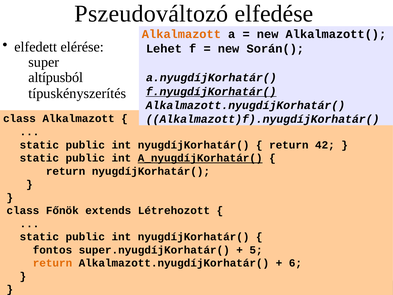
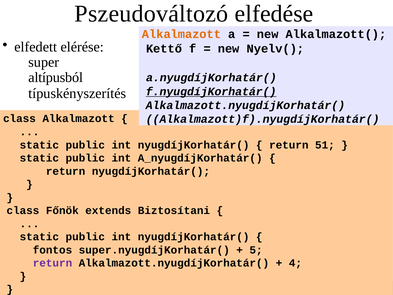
Lehet: Lehet -> Kettő (164, 49)
Során(: Során( -> Nyelv( (275, 49)
42: 42 -> 51 (325, 145)
A_nyugdíjKorhatár( underline: present -> none (200, 158)
Létrehozott: Létrehozott -> Biztosítani (174, 210)
return colour: orange -> purple (52, 263)
6: 6 -> 4 (295, 263)
